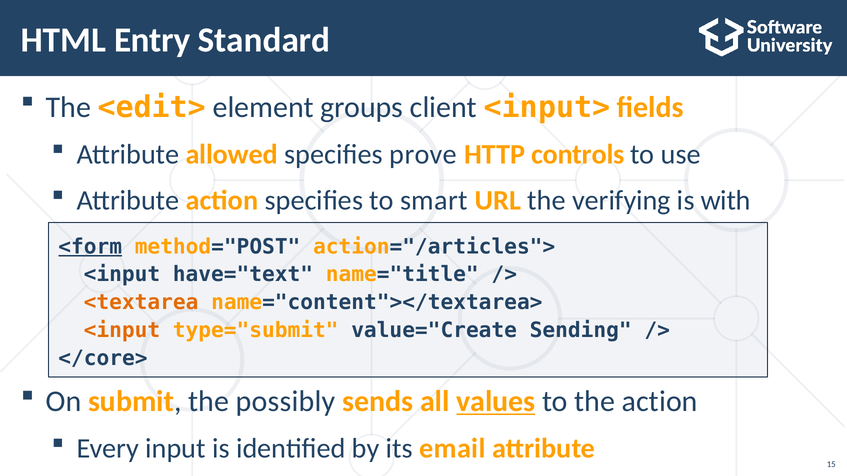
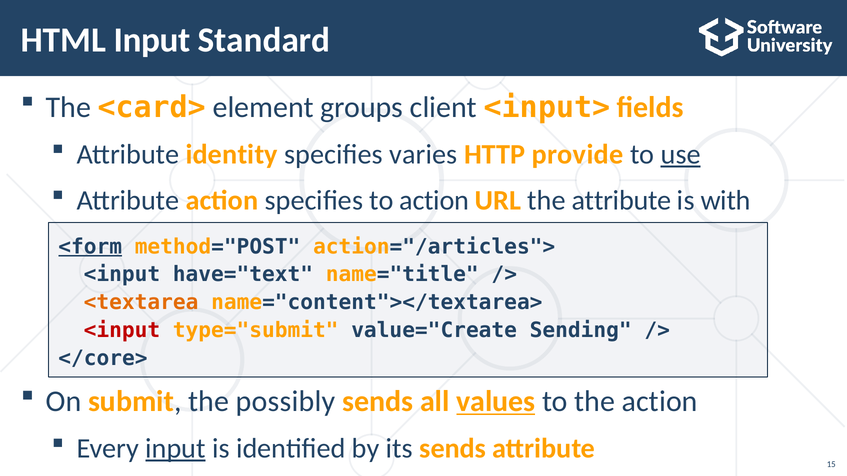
HTML Entry: Entry -> Input (152, 40)
<edit>: <edit> -> <card> (152, 107)
allowed: allowed -> identity (232, 155)
prove: prove -> varies (423, 155)
controls: controls -> provide (578, 155)
use underline: none -> present (681, 155)
to smart: smart -> action (434, 201)
the verifying: verifying -> attribute (622, 201)
<input colour: orange -> red (122, 331)
input underline: none -> present (175, 449)
its email: email -> sends (453, 449)
